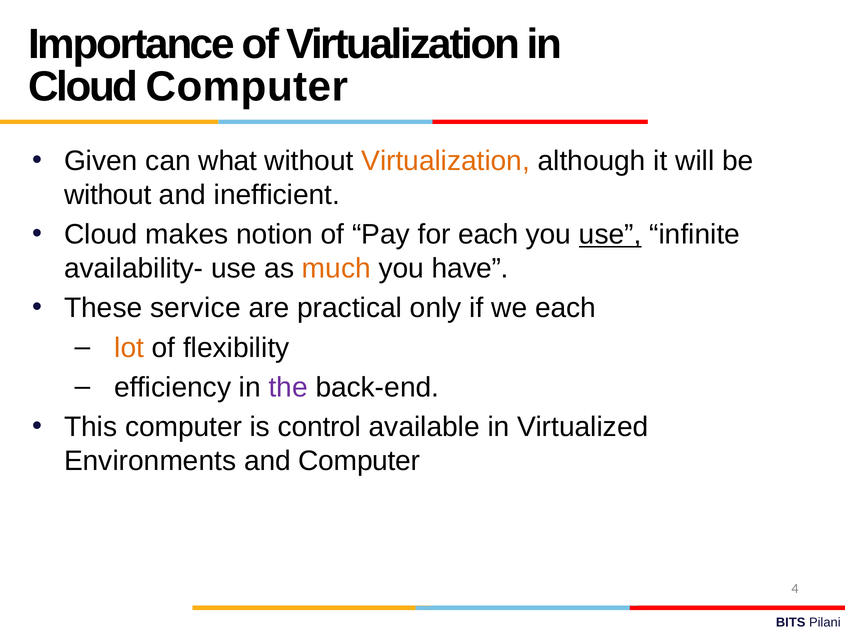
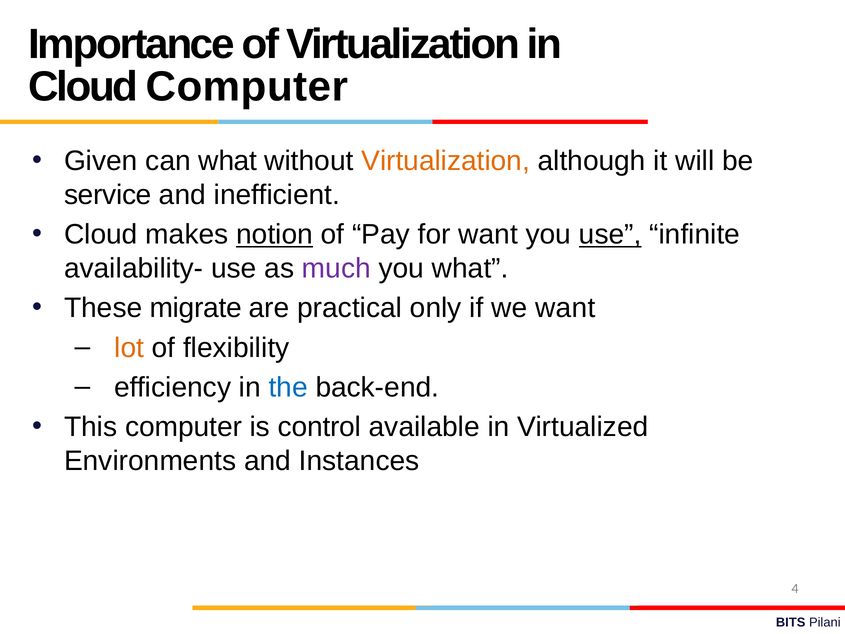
without: without -> service (108, 195)
notion underline: none -> present (275, 235)
for each: each -> want (488, 235)
much colour: orange -> purple (336, 268)
you have: have -> what (470, 268)
service: service -> migrate (196, 308)
we each: each -> want (565, 308)
the colour: purple -> blue (288, 387)
and Computer: Computer -> Instances (359, 461)
